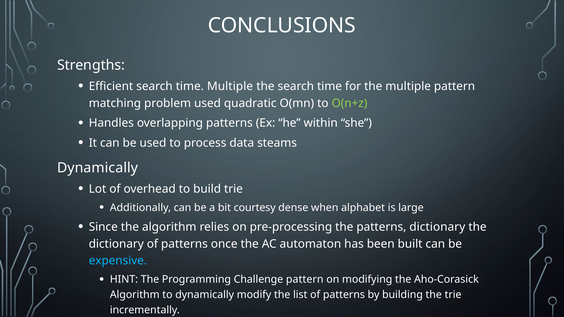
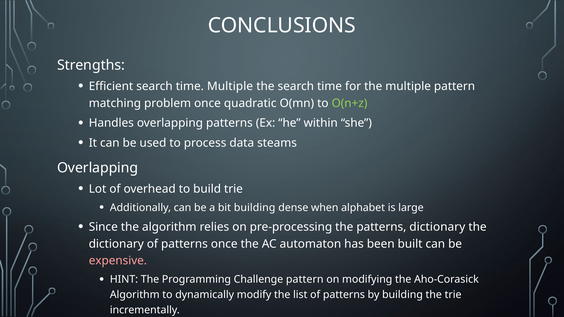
problem used: used -> once (207, 103)
Dynamically: Dynamically -> Overlapping (98, 168)
bit courtesy: courtesy -> building (255, 208)
expensive colour: light blue -> pink (118, 261)
